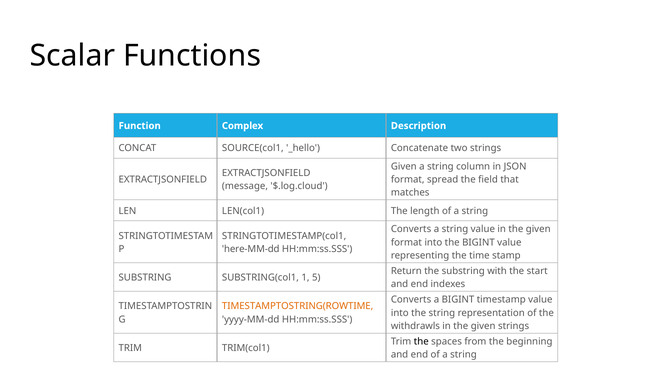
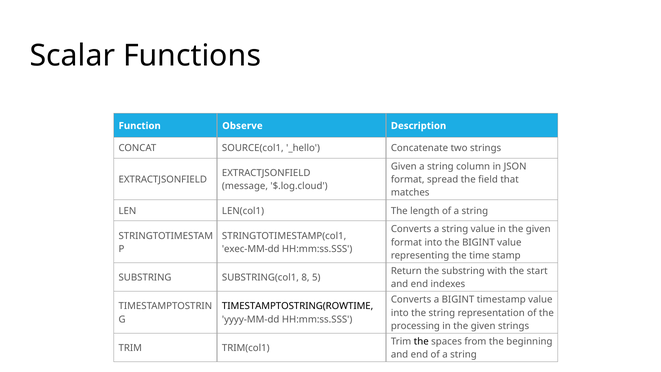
Complex: Complex -> Observe (242, 126)
here-MM-dd: here-MM-dd -> exec-MM-dd (251, 249)
1: 1 -> 8 (305, 277)
TIMESTAMPTOSTRING(ROWTIME colour: orange -> black (298, 306)
withdrawls: withdrawls -> processing (415, 326)
